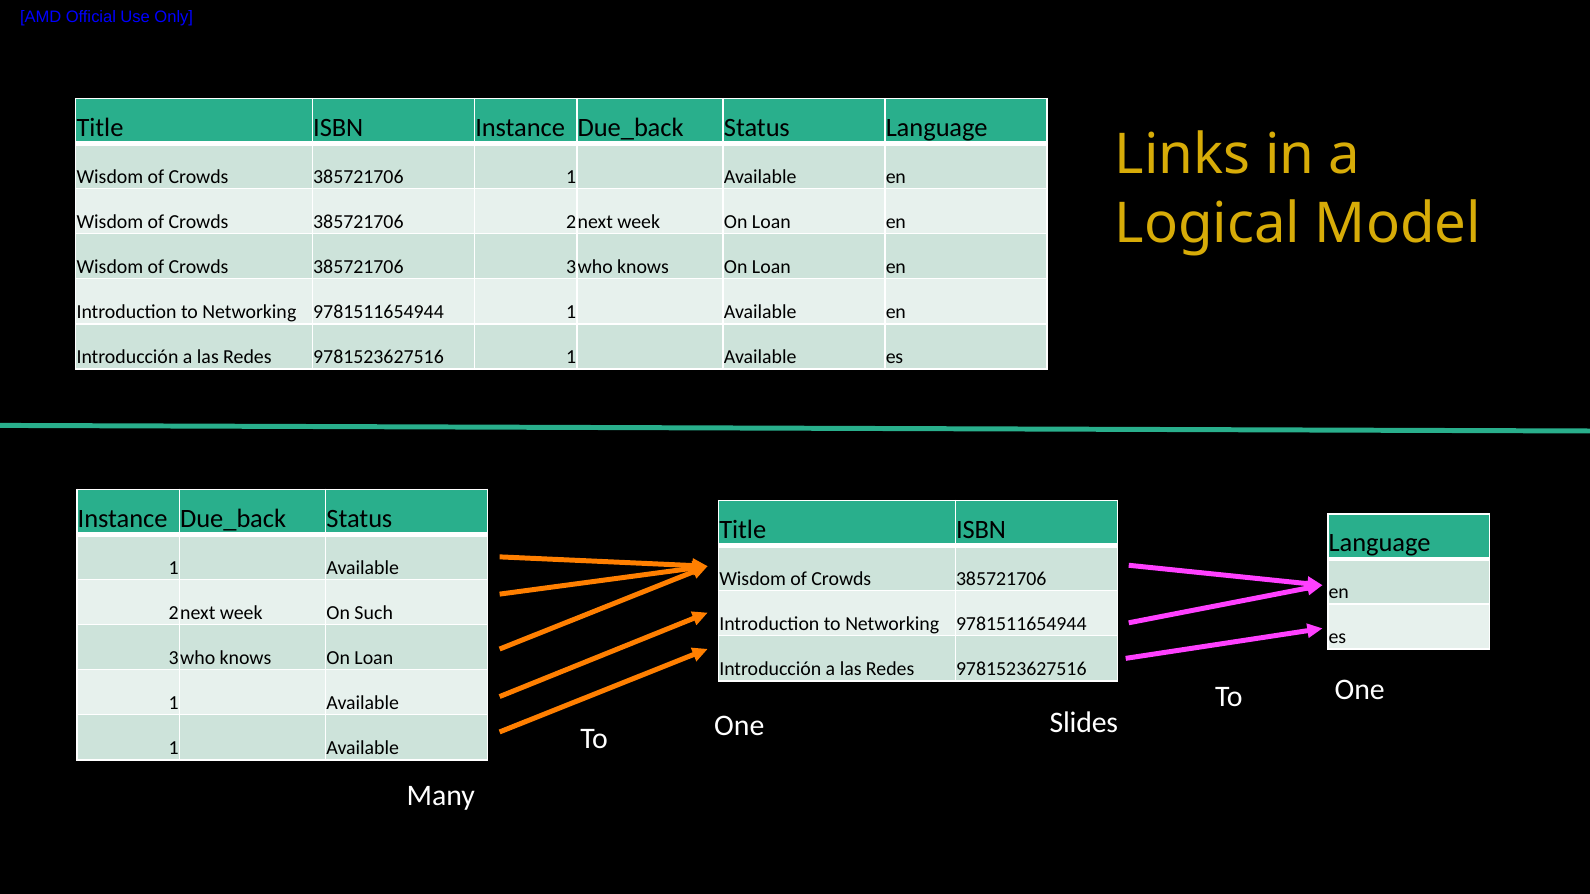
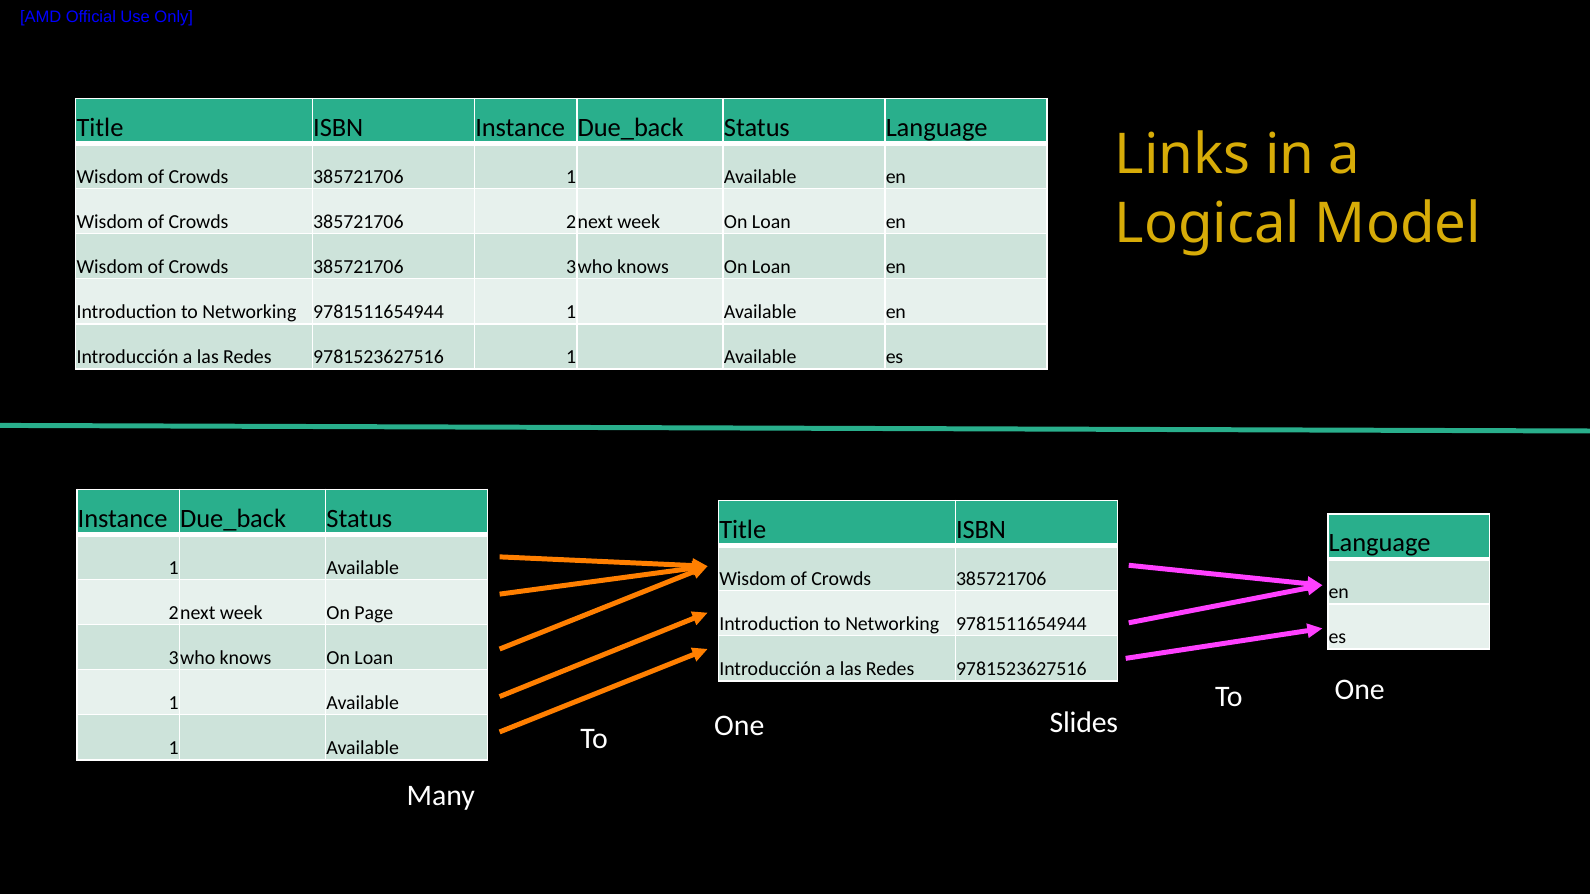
Such: Such -> Page (374, 613)
